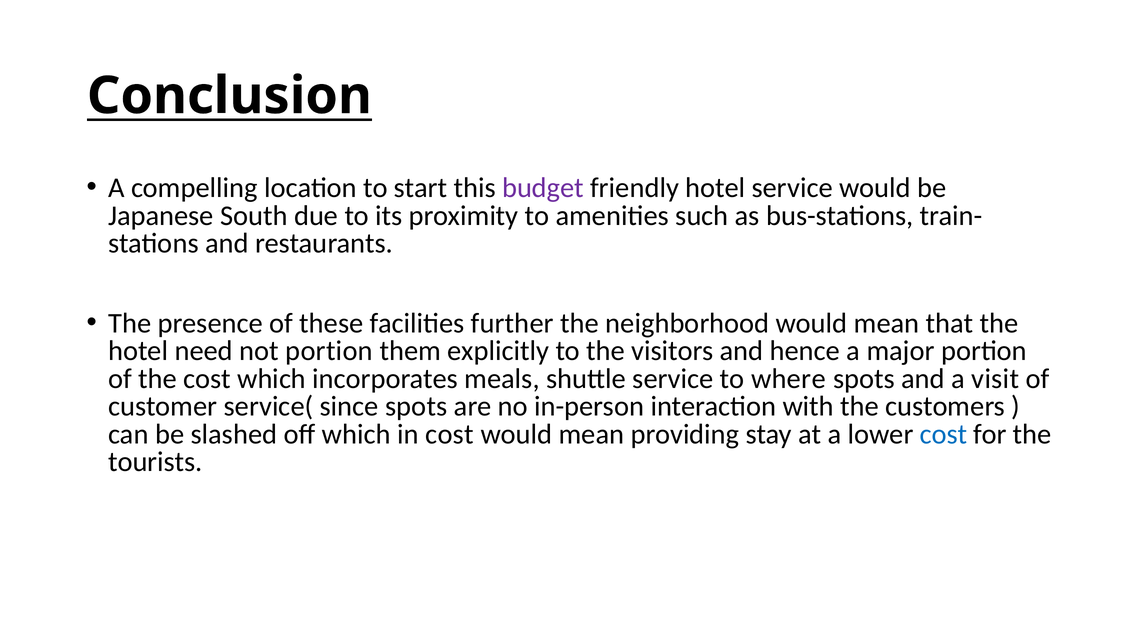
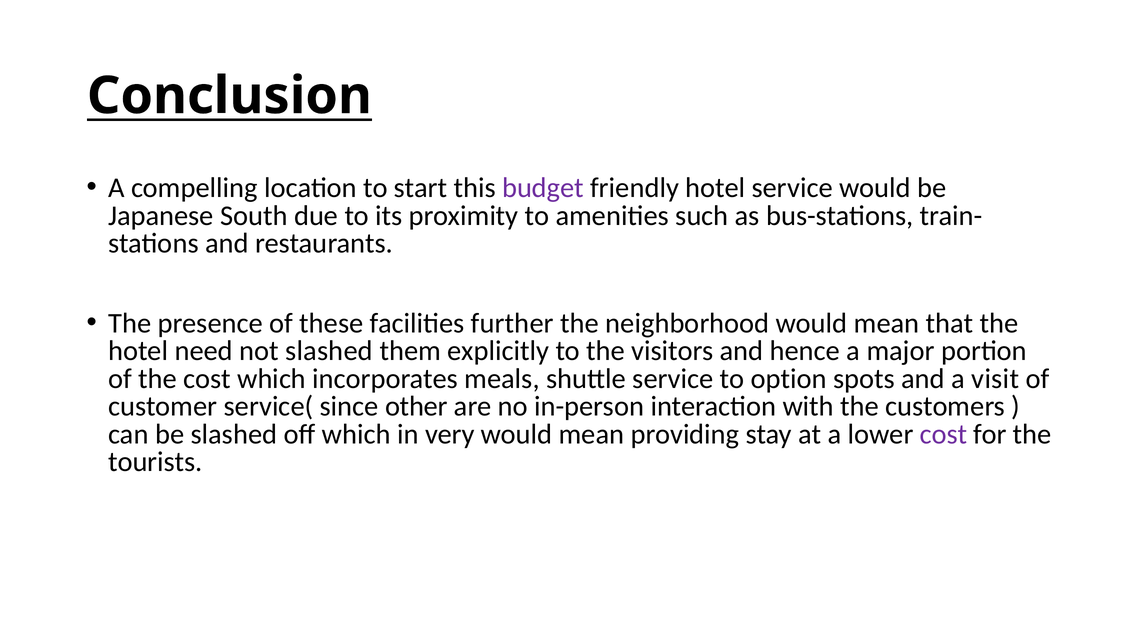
not portion: portion -> slashed (329, 351)
where: where -> option (789, 378)
since spots: spots -> other (416, 406)
in cost: cost -> very (450, 434)
cost colour: blue -> purple (944, 434)
